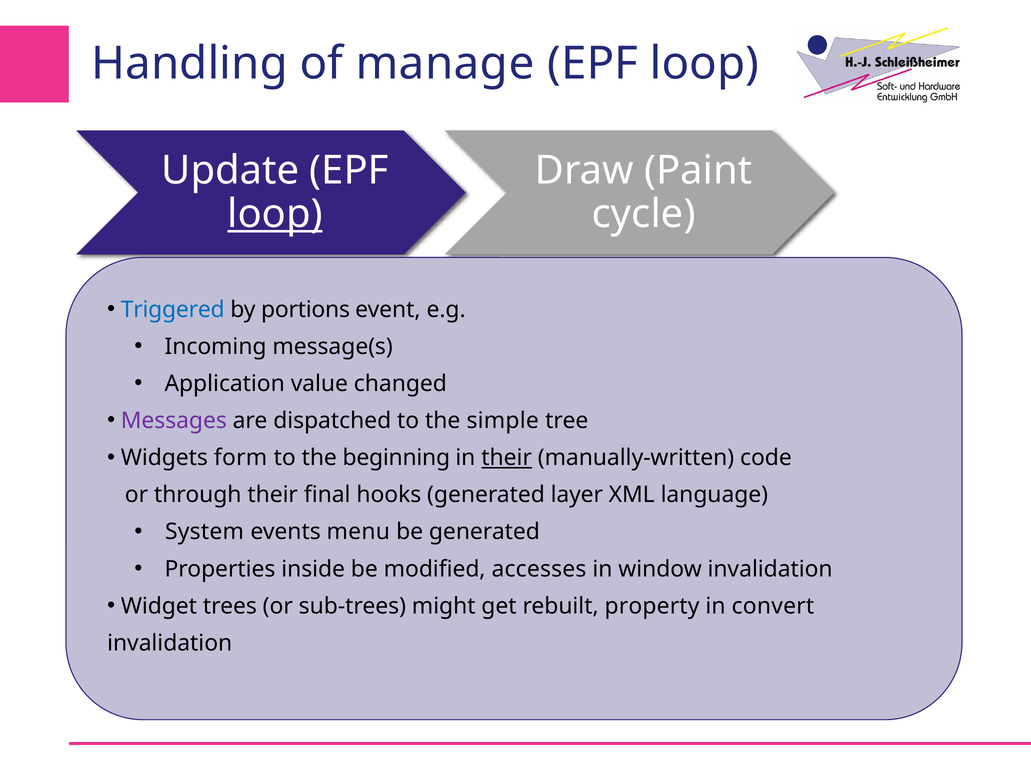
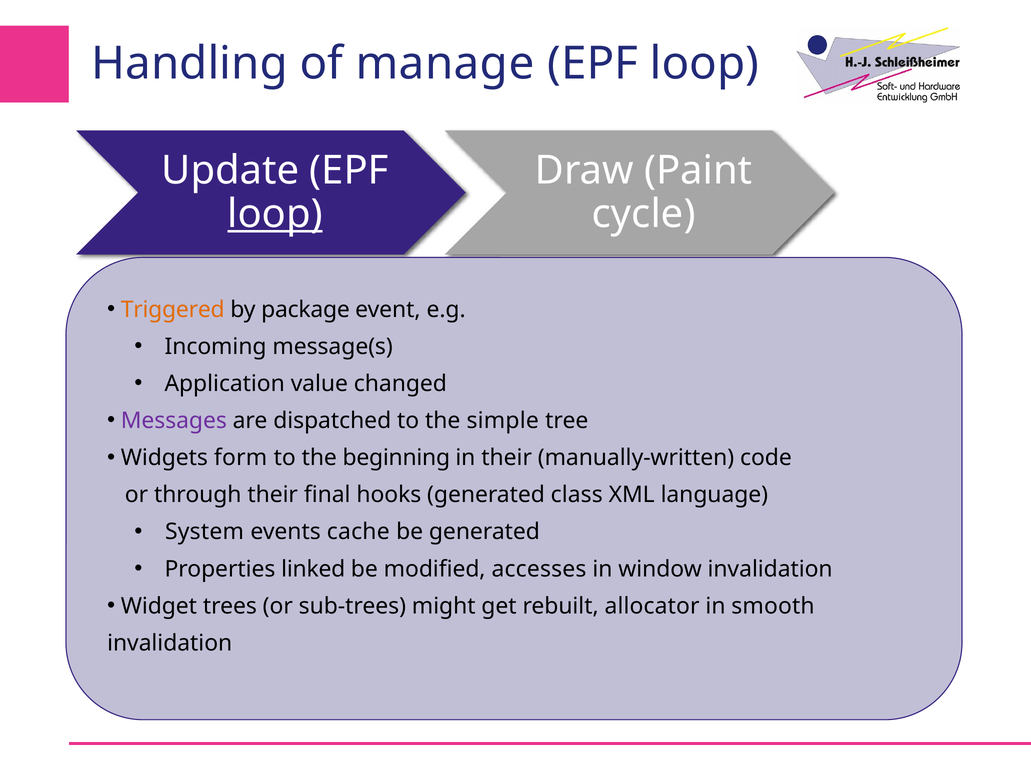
Triggered colour: blue -> orange (173, 310)
portions: portions -> package (306, 310)
their underline: present -> none (507, 458)
layer: layer -> class (577, 495)
menu: menu -> cache (358, 532)
inside: inside -> linked (313, 569)
property: property -> allocator (652, 606)
convert: convert -> smooth (773, 606)
